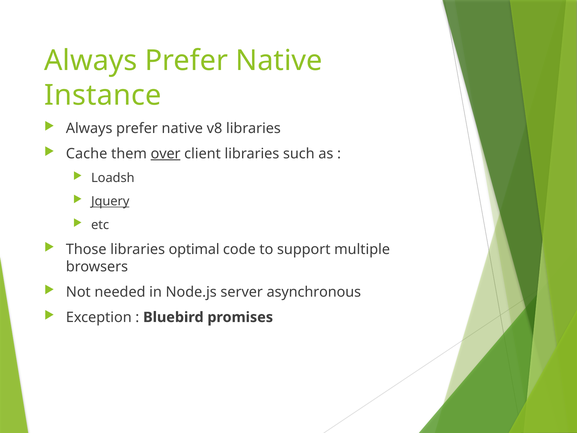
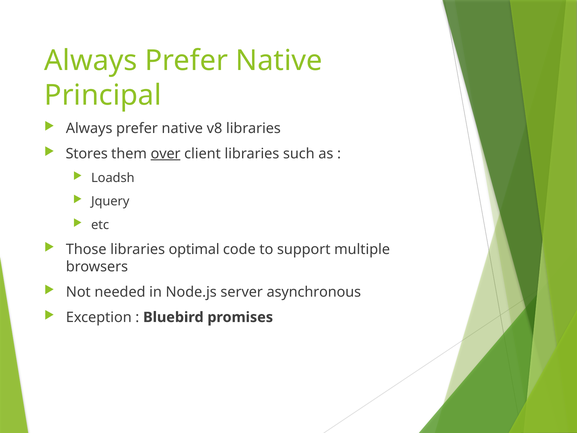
Instance: Instance -> Principal (103, 95)
Cache: Cache -> Stores (87, 154)
Jquery underline: present -> none (110, 201)
